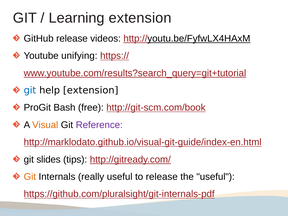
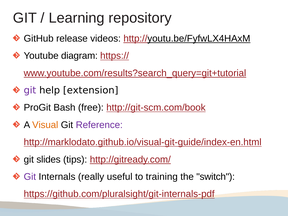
Learning extension: extension -> repository (140, 18)
unifying: unifying -> diagram (79, 56)
git colour: blue -> purple (30, 90)
Git colour: orange -> purple (30, 177)
to release: release -> training (162, 177)
the useful: useful -> switch (216, 177)
